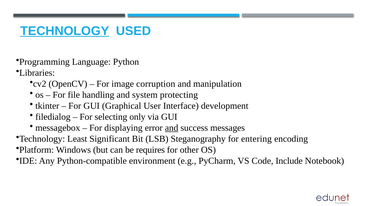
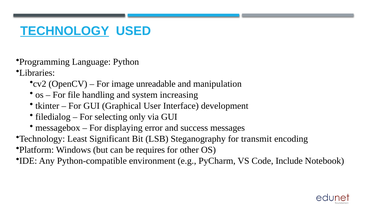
corruption: corruption -> unreadable (156, 84)
protecting: protecting -> increasing (179, 95)
and underline: present -> none (172, 128)
entering: entering -> transmit (256, 139)
